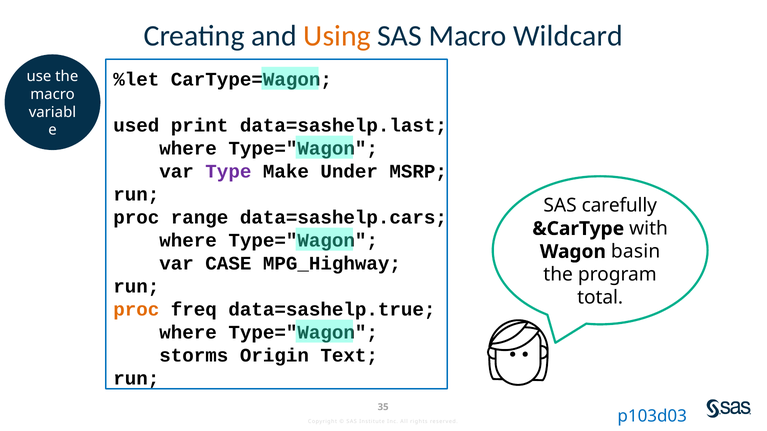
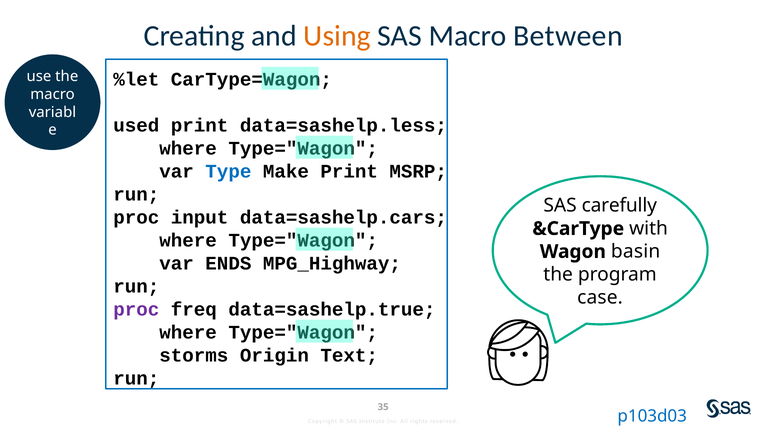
Wildcard: Wildcard -> Between (568, 36)
data=sashelp.last: data=sashelp.last -> data=sashelp.less (343, 126)
Type colour: purple -> blue (228, 172)
Make Under: Under -> Print (349, 172)
range: range -> input (200, 218)
CASE: CASE -> ENDS (228, 264)
total: total -> case (600, 298)
proc colour: orange -> purple (136, 310)
